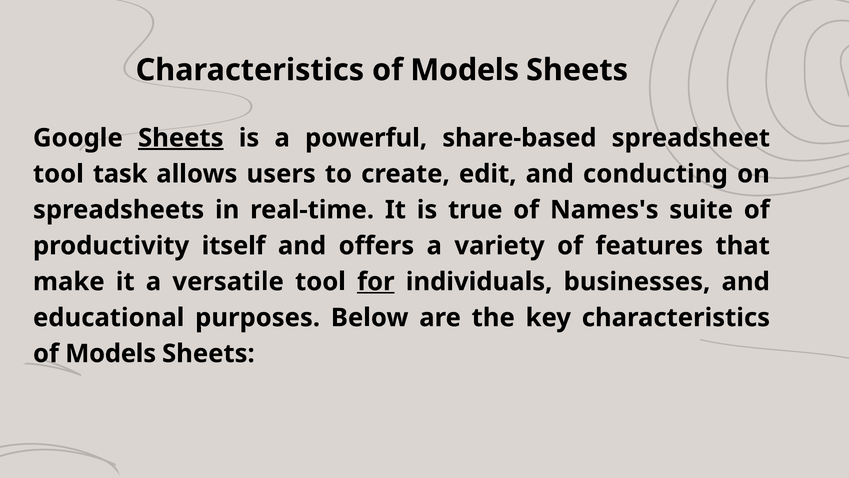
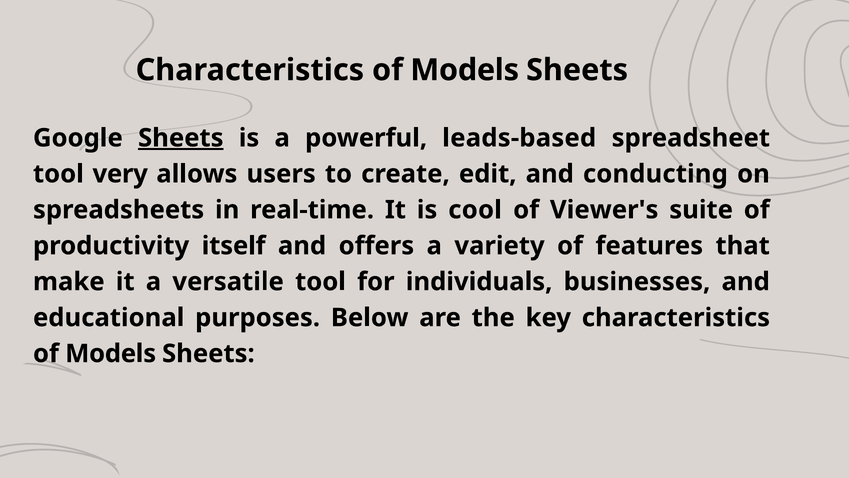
share-based: share-based -> leads-based (519, 138)
task: task -> very (120, 174)
true: true -> cool (475, 210)
Names's: Names's -> Viewer's (604, 210)
for underline: present -> none (376, 281)
